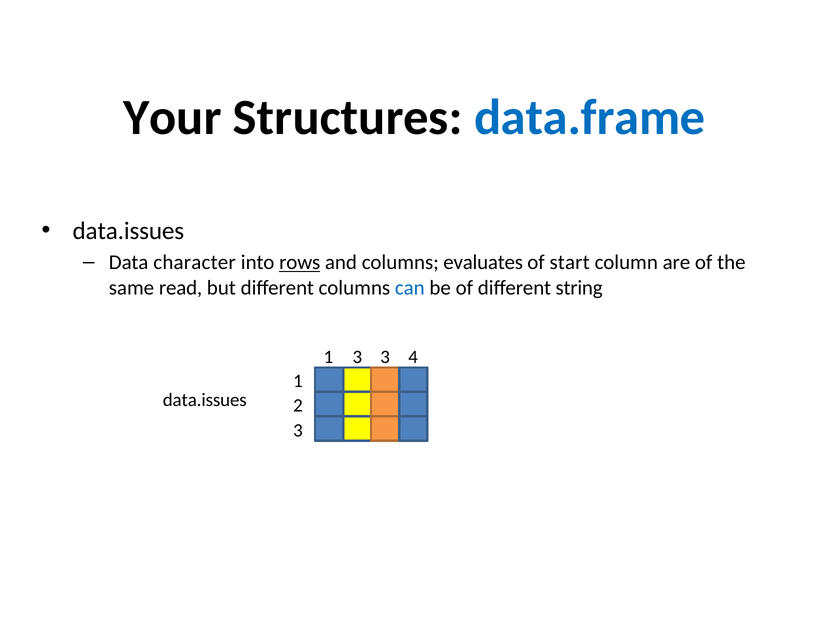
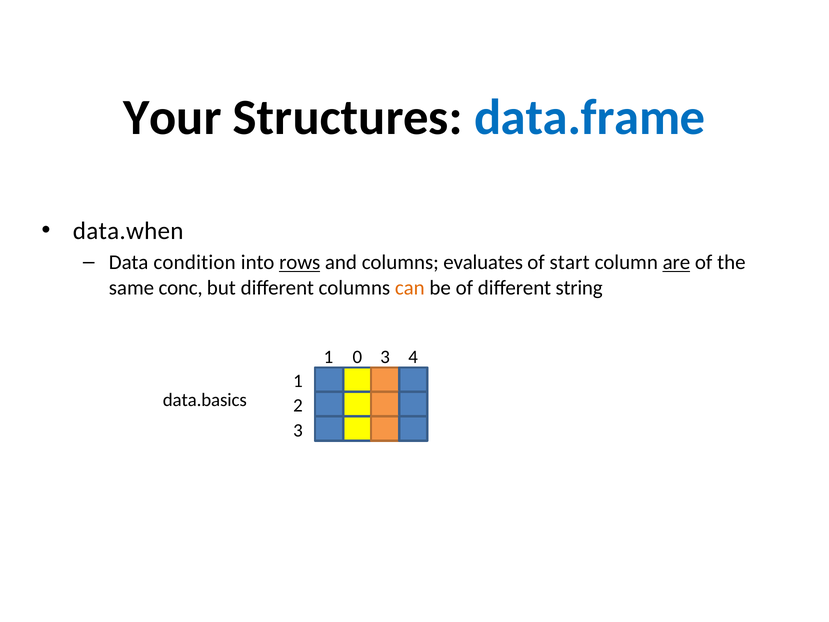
data.issues: data.issues -> data.when (128, 231)
character: character -> condition (195, 262)
are underline: none -> present (676, 262)
read: read -> conc (181, 287)
can colour: blue -> orange (410, 287)
1 3: 3 -> 0 (357, 357)
data.issues: data.issues -> data.basics (205, 400)
